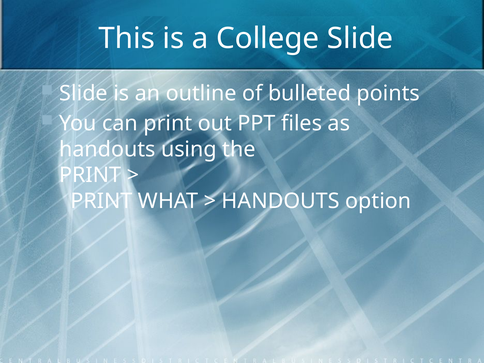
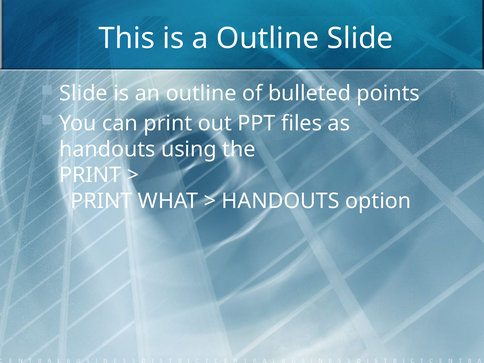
a College: College -> Outline (268, 38)
